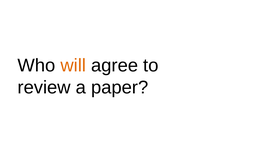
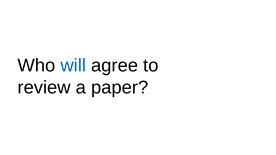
will colour: orange -> blue (73, 66)
